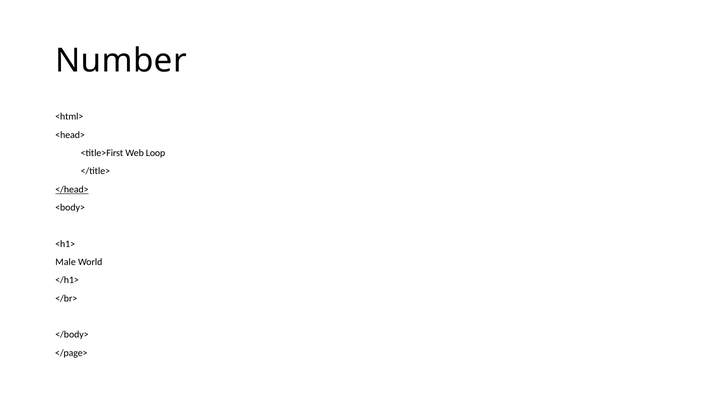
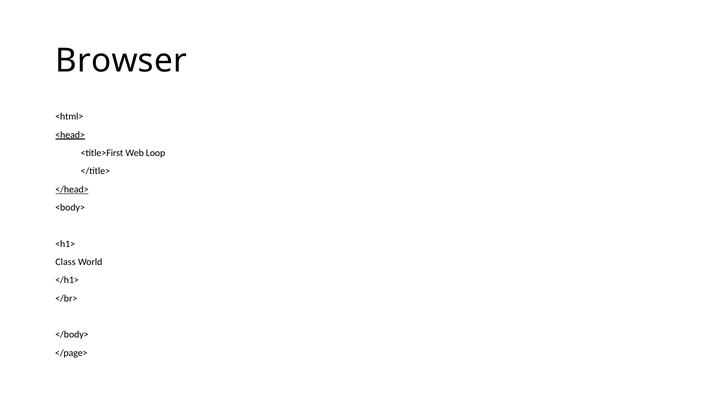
Number: Number -> Browser (121, 61)
<head> underline: none -> present (70, 135)
Male: Male -> Class (66, 262)
